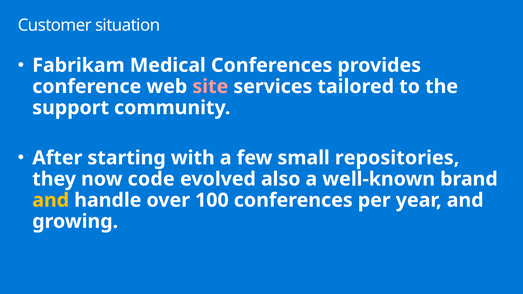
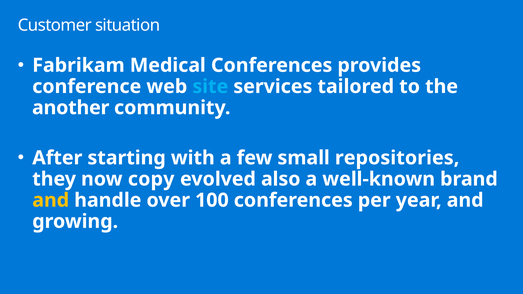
site colour: pink -> light blue (210, 87)
support: support -> another (71, 108)
code: code -> copy (151, 179)
